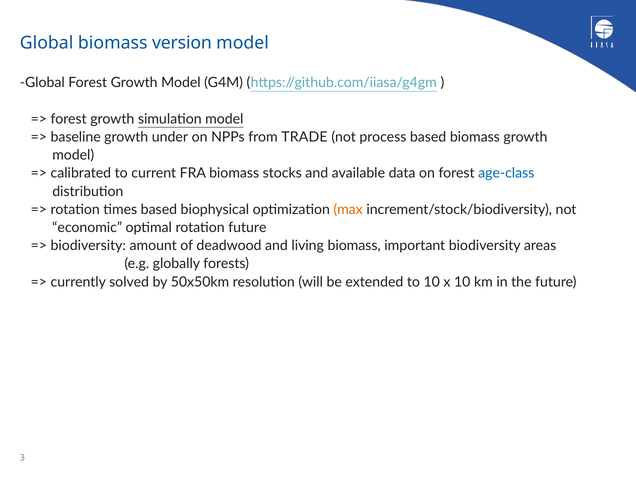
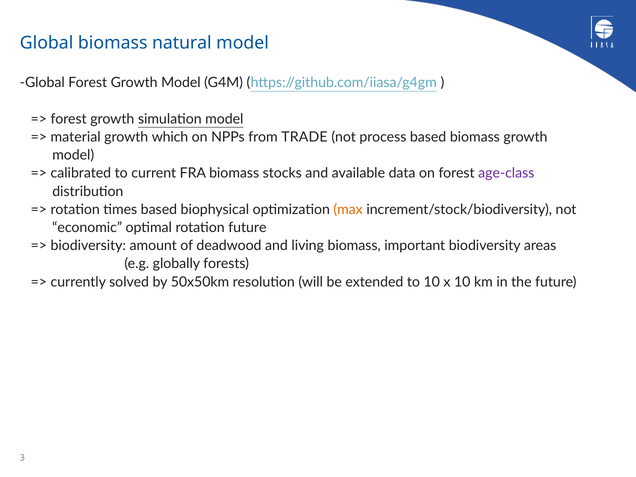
version: version -> natural (182, 43)
baseline: baseline -> material (76, 137)
under: under -> which (170, 137)
age-class colour: blue -> purple (506, 173)
